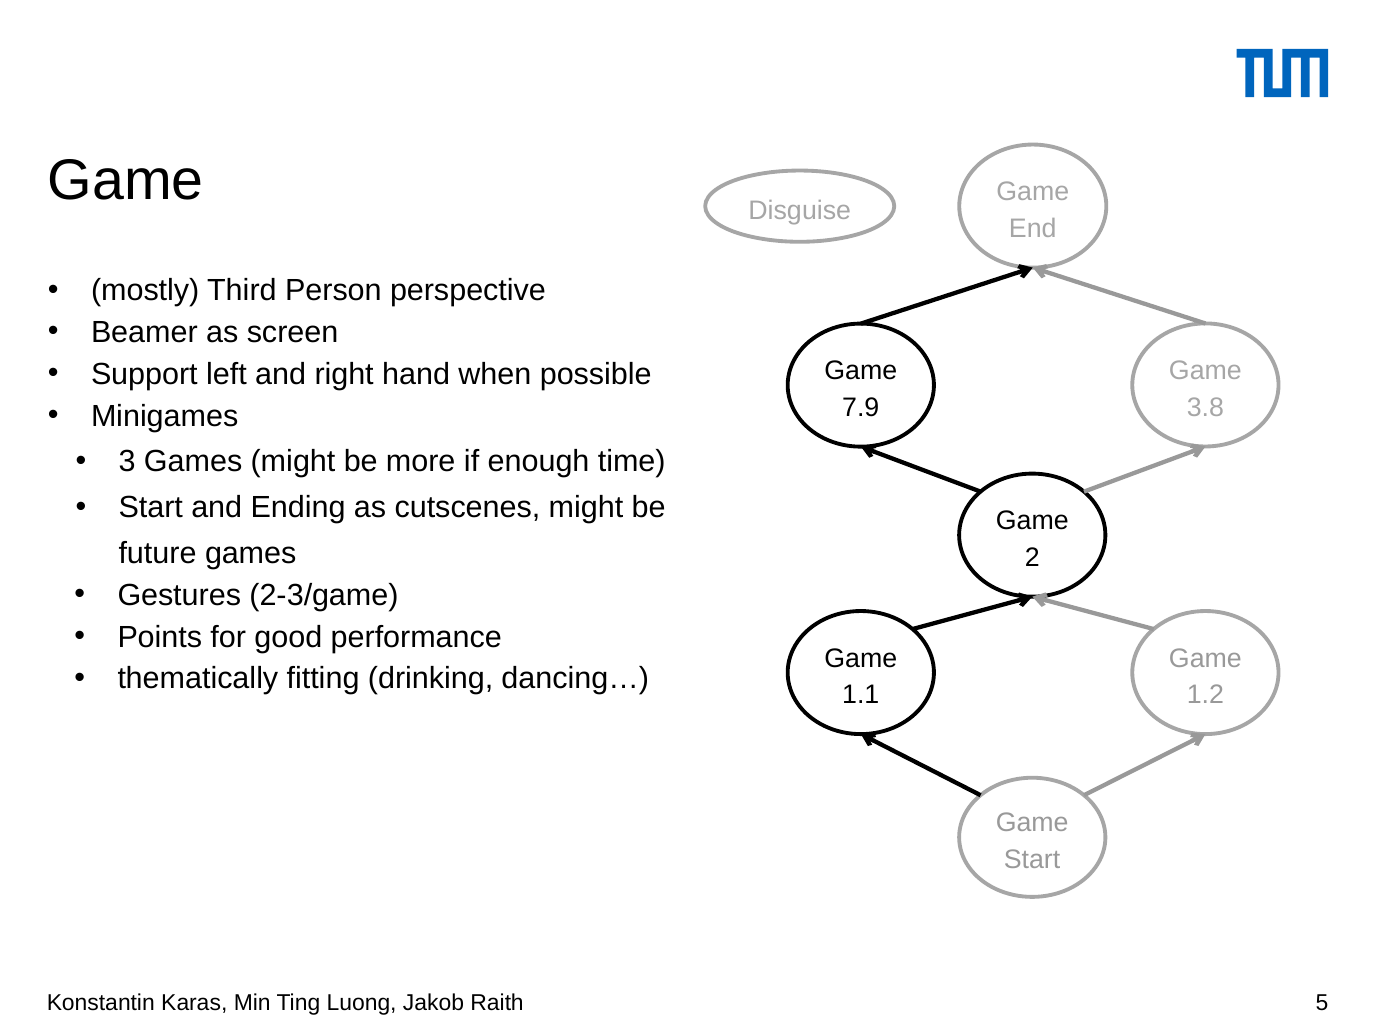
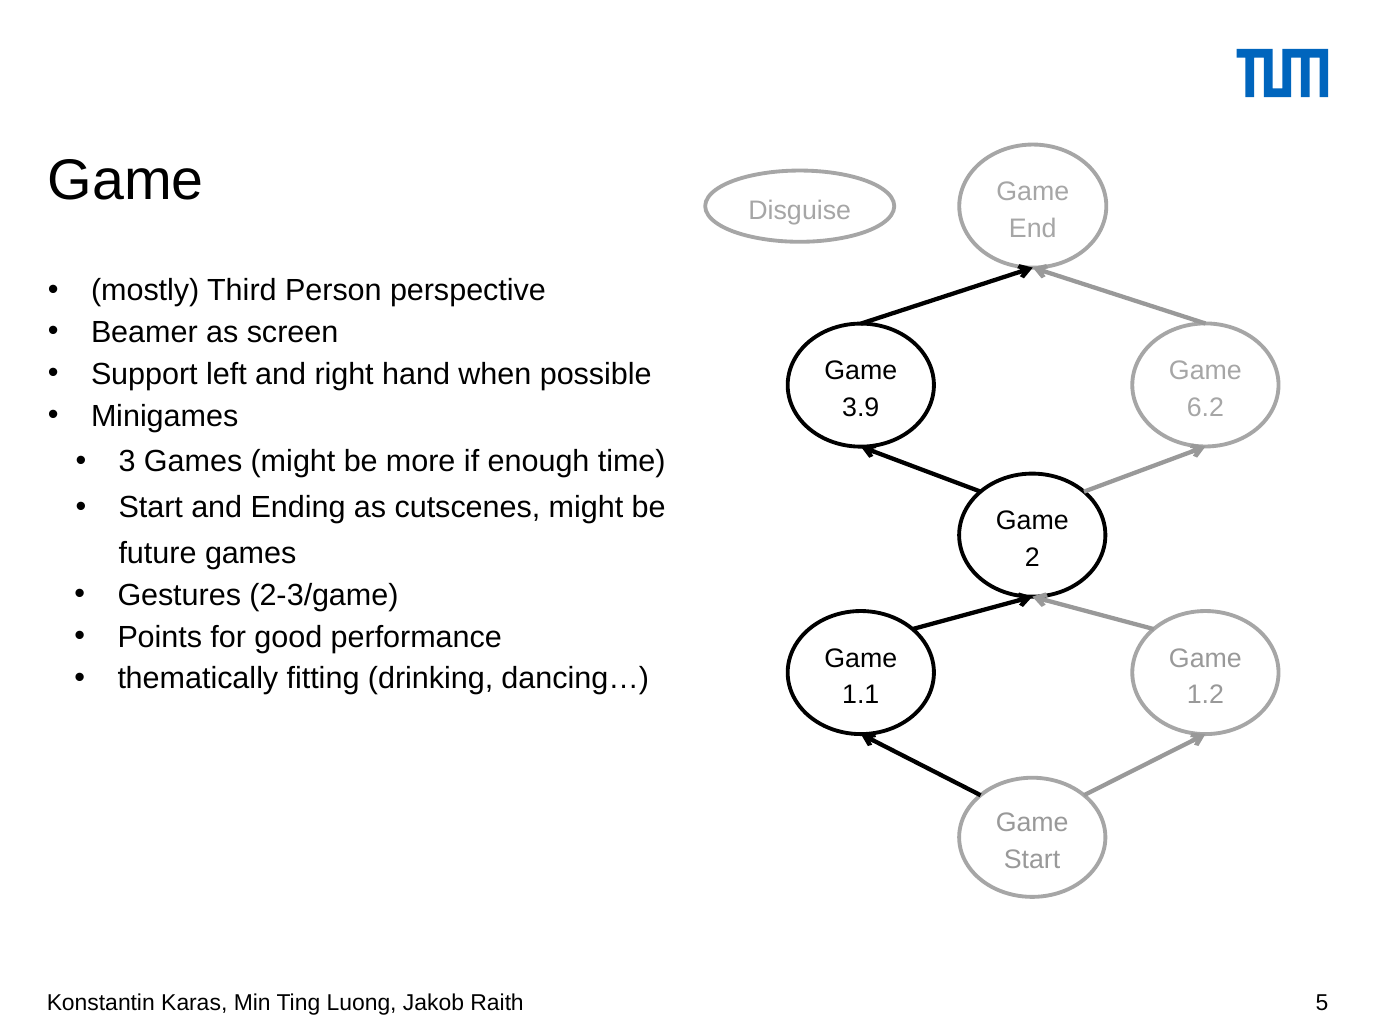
3.8: 3.8 -> 6.2 (1205, 407)
7.9: 7.9 -> 3.9 (861, 407)
